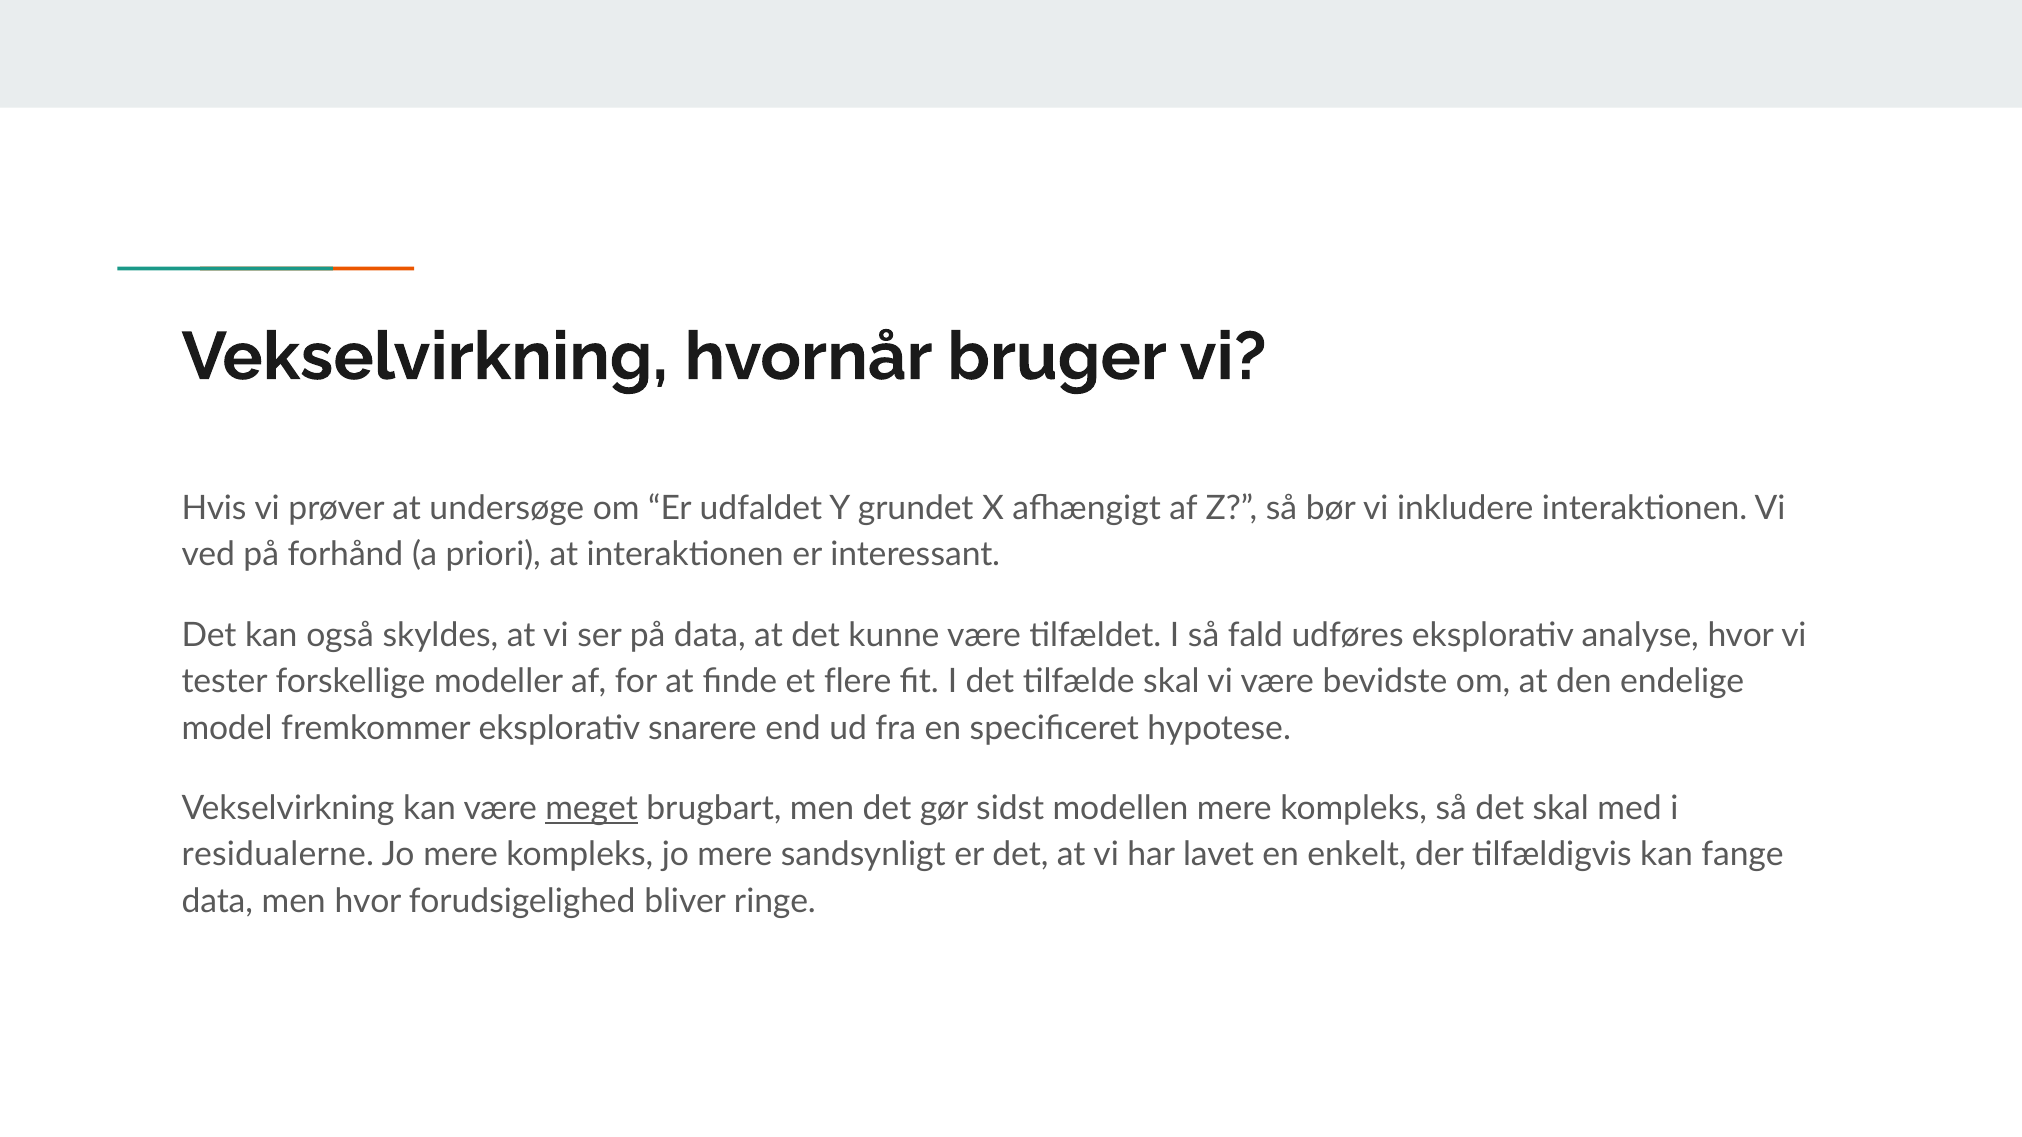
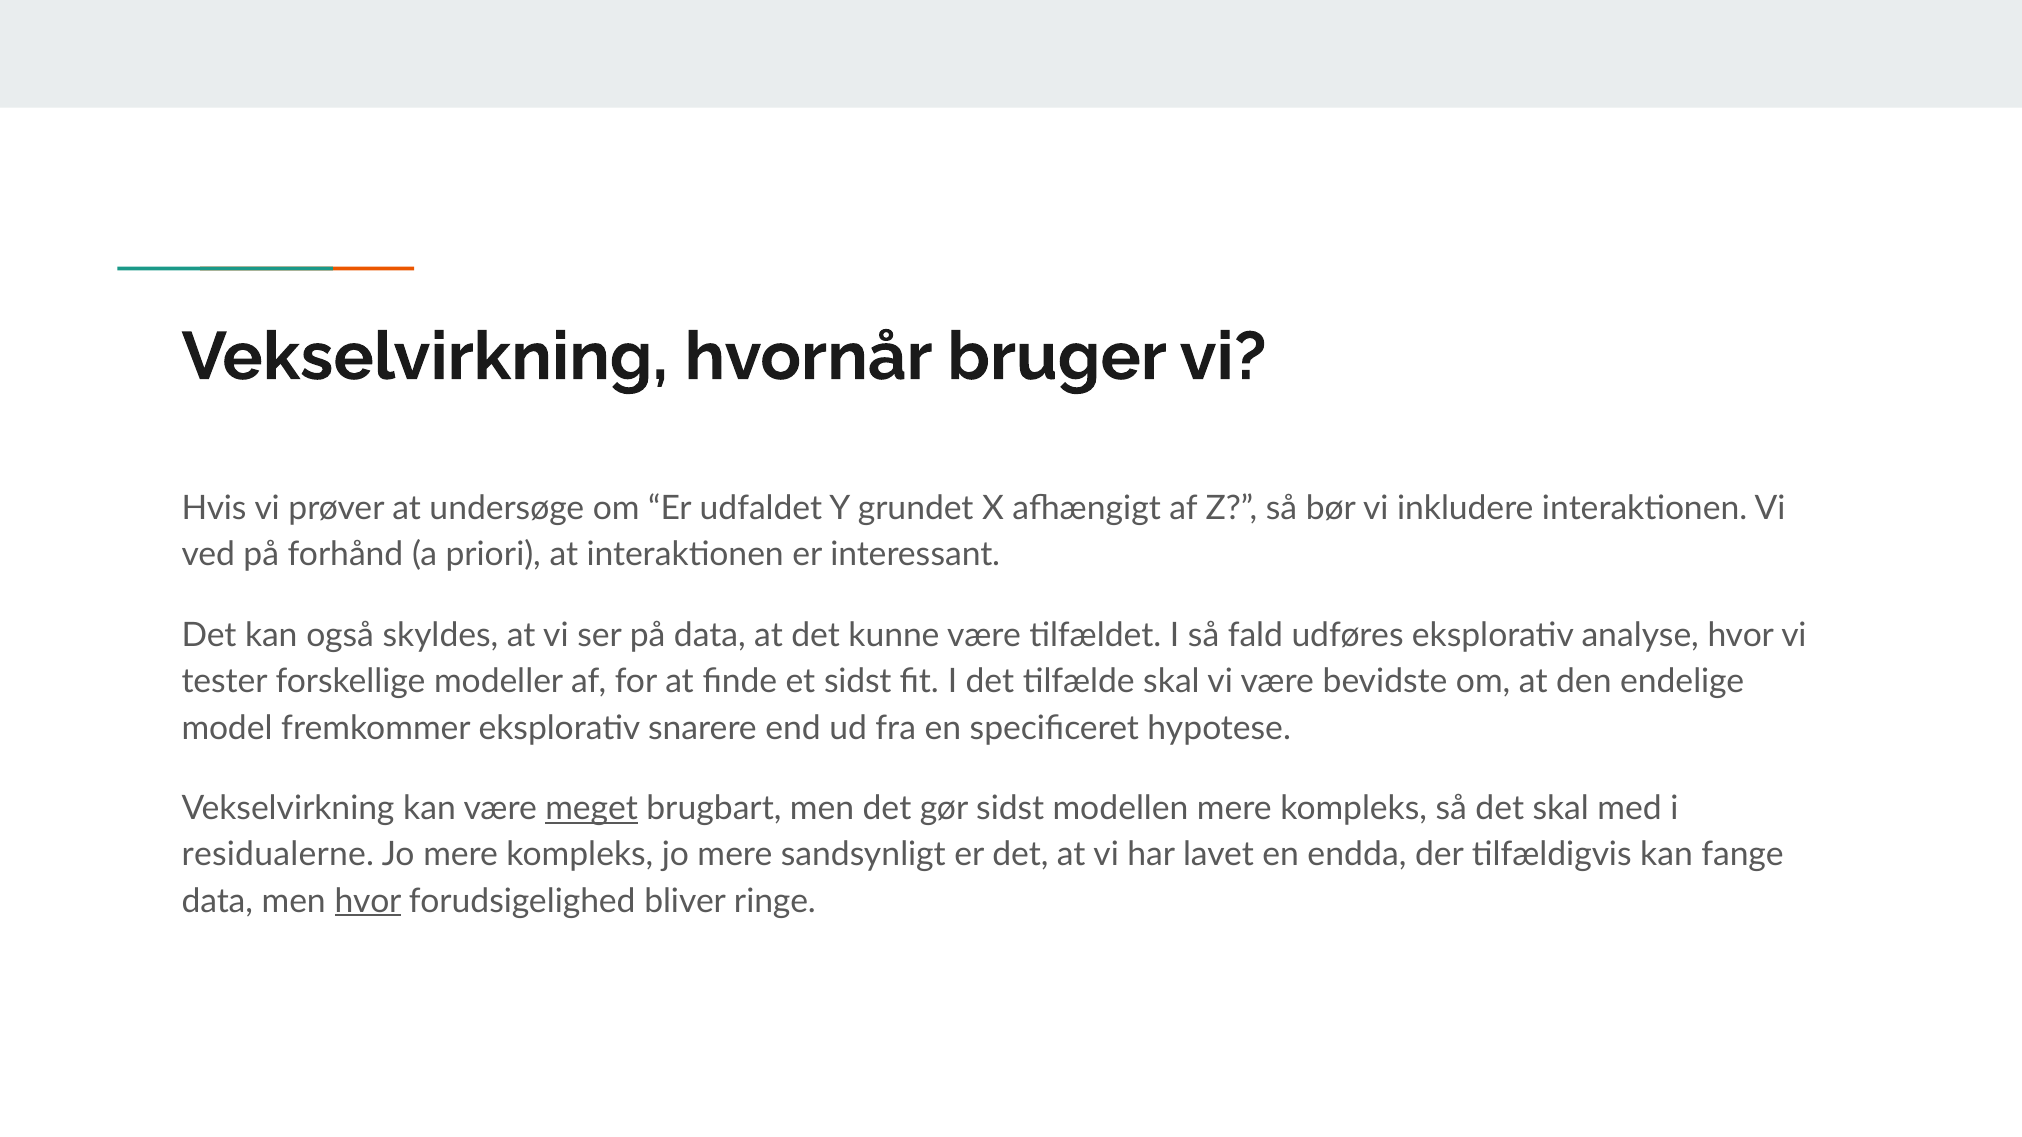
et flere: flere -> sidst (858, 682)
enkelt: enkelt -> endda (1357, 855)
hvor underline: none -> present (368, 901)
